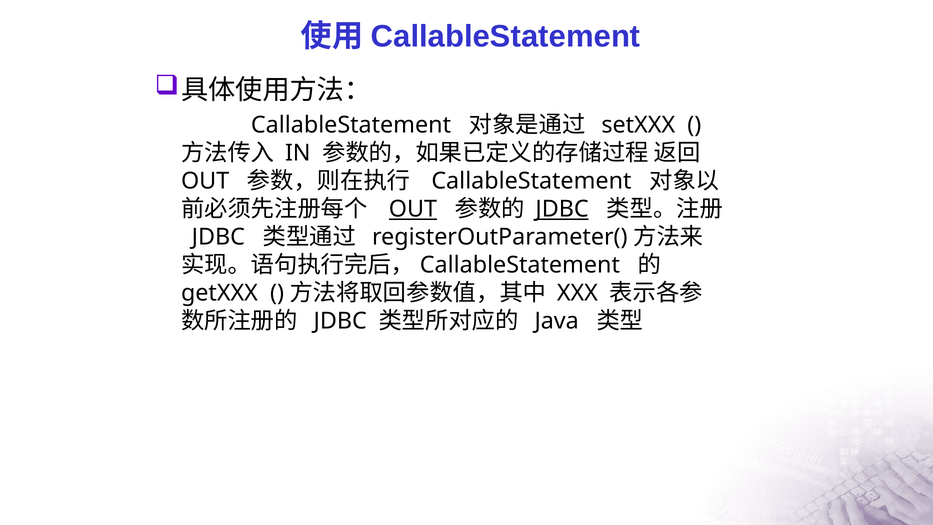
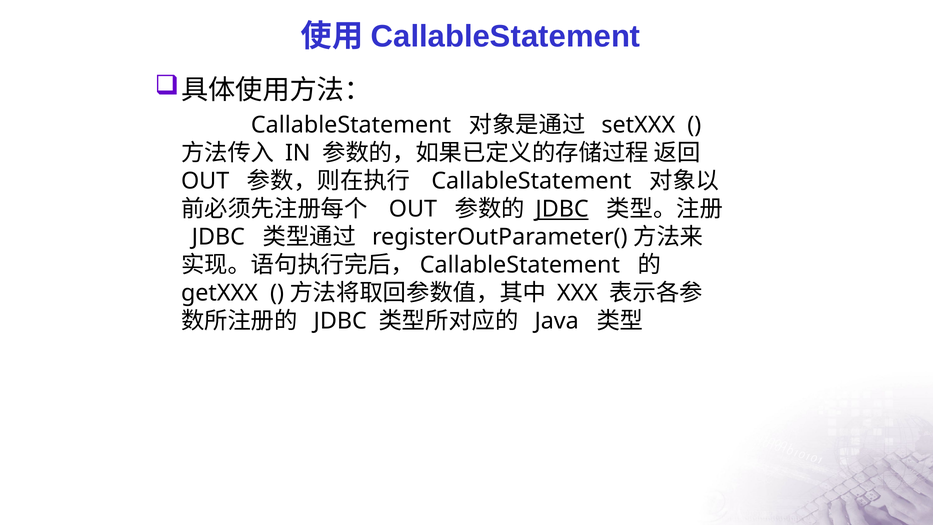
OUT underline: present -> none (413, 209)
